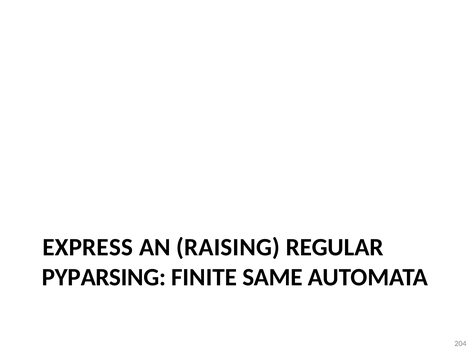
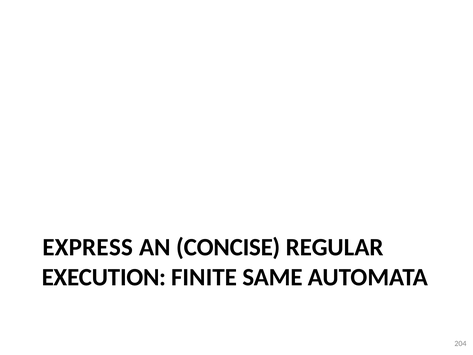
RAISING: RAISING -> CONCISE (228, 247)
PYPARSING: PYPARSING -> EXECUTION (104, 277)
